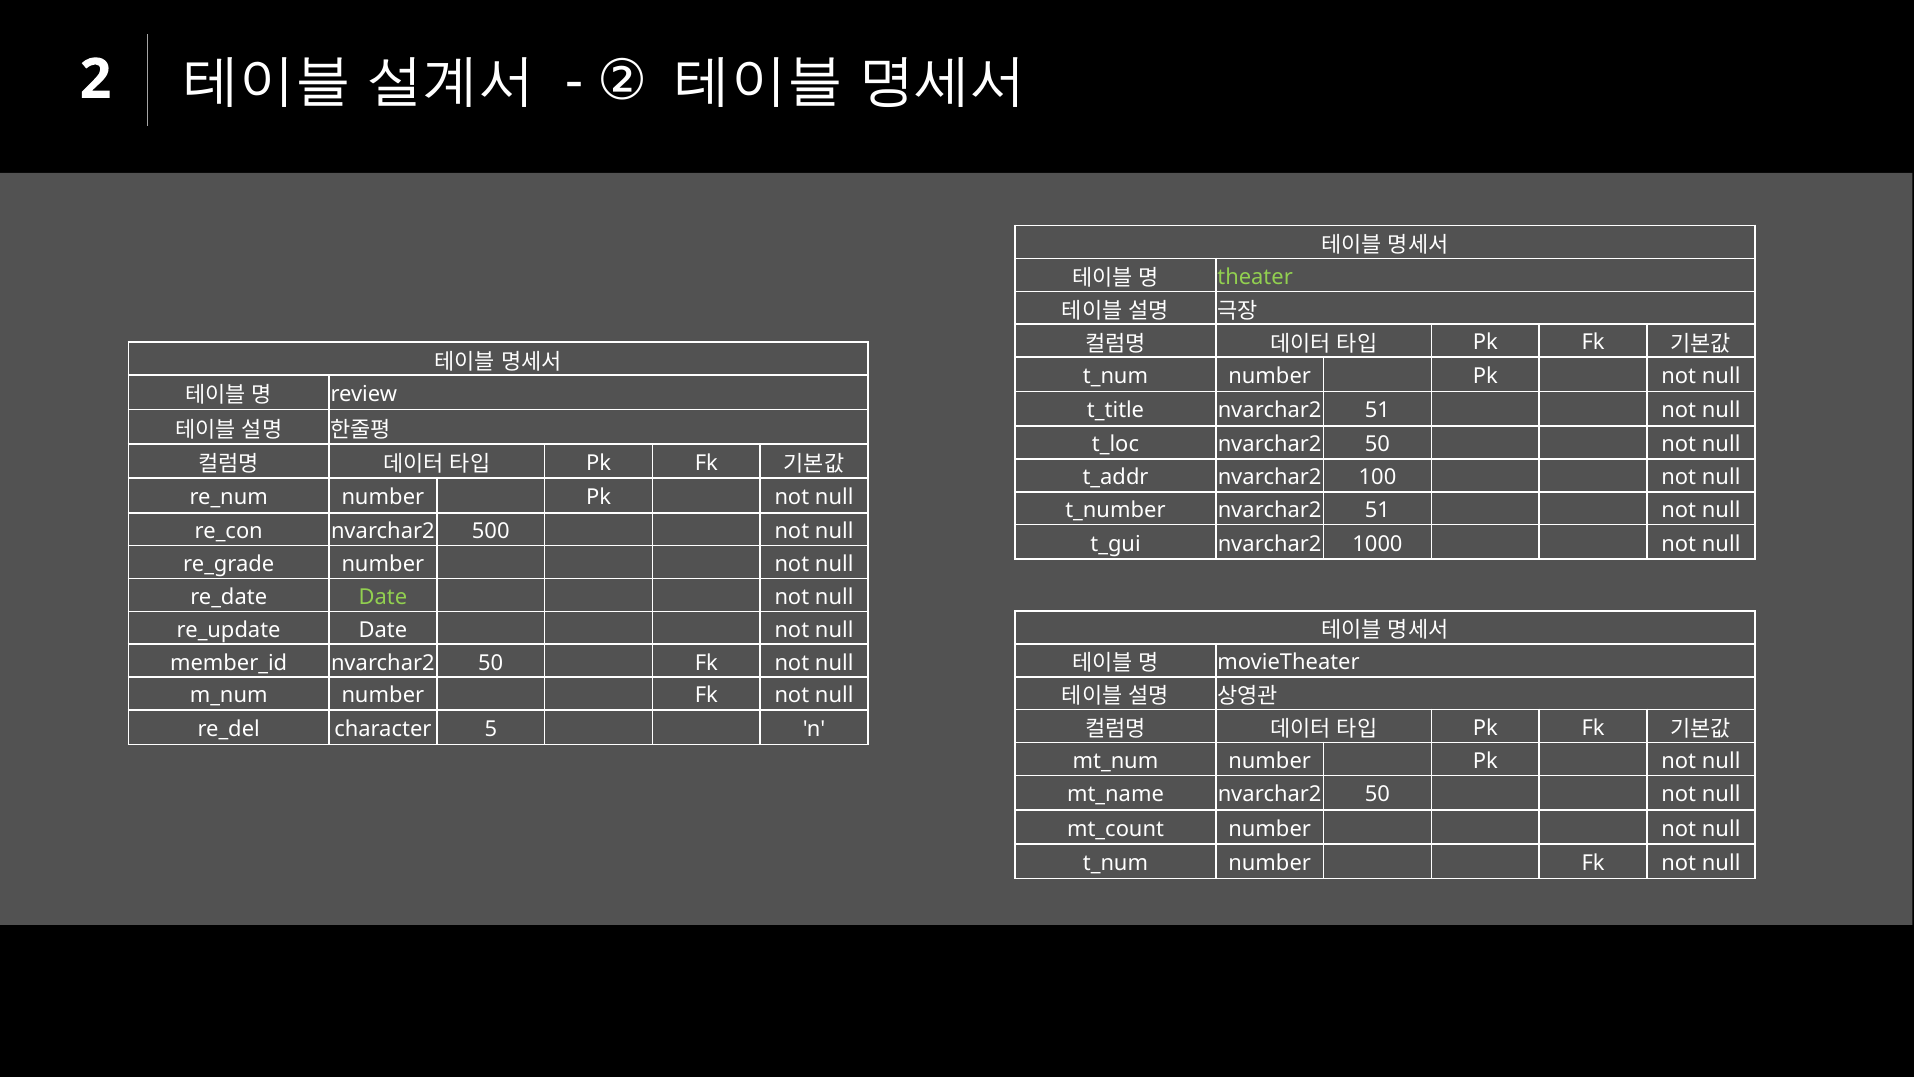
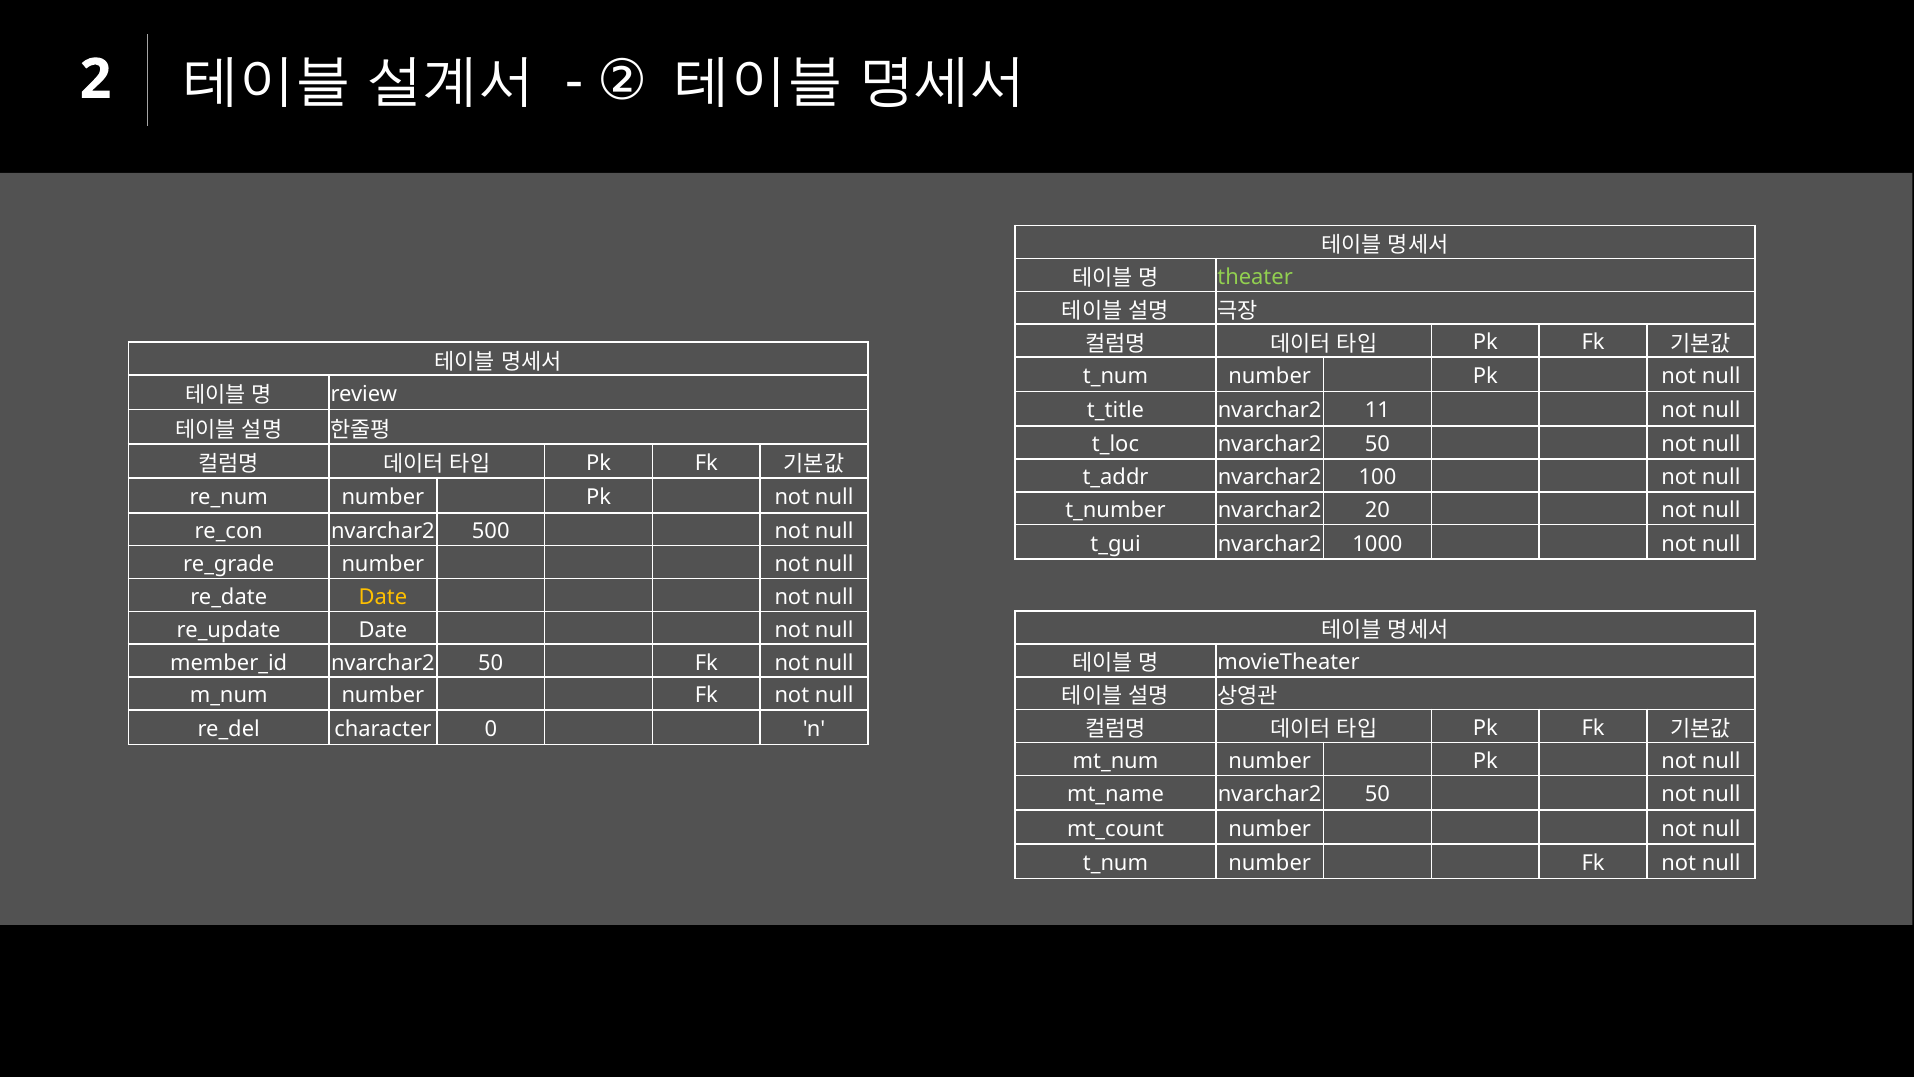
51: 51 -> 11 (1377, 411)
51: 51 -> 20 (1377, 510)
Date colour: light green -> yellow (383, 597)
5: 5 -> 0 (491, 729)
